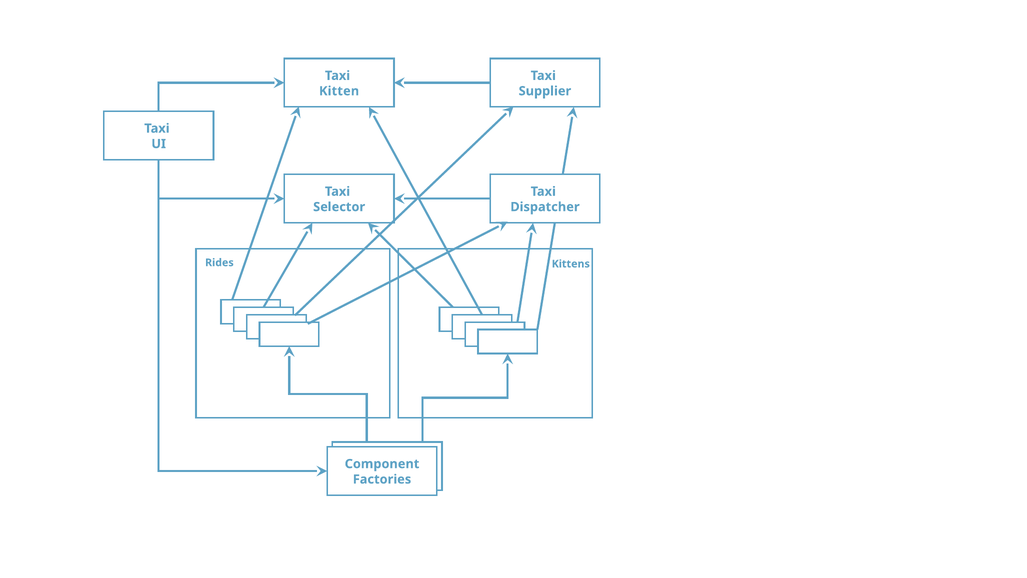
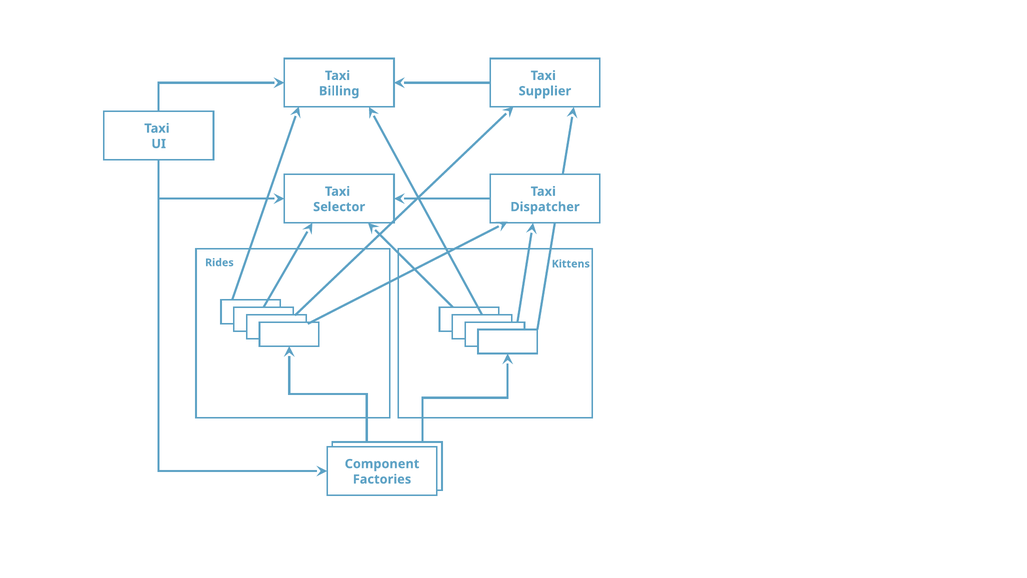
Kitten: Kitten -> Billing (339, 91)
